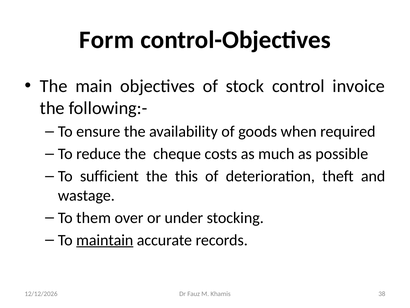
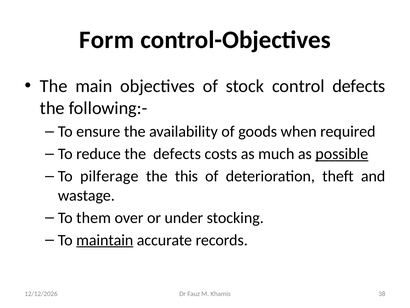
control invoice: invoice -> defects (359, 86)
the cheque: cheque -> defects (177, 154)
possible underline: none -> present (342, 154)
sufficient: sufficient -> pilferage (109, 176)
